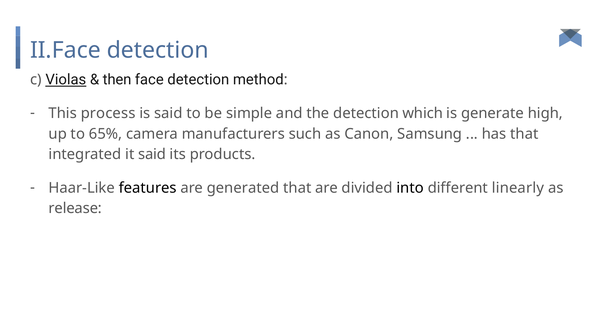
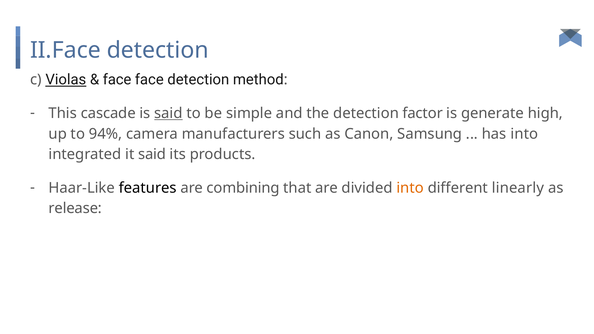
then: then -> face (117, 80)
process: process -> cascade (108, 113)
said underline: none -> present (168, 113)
which: which -> factor (423, 113)
65%: 65% -> 94% (106, 134)
has that: that -> into (524, 134)
generated: generated -> combining (243, 188)
into colour: black -> orange (410, 188)
